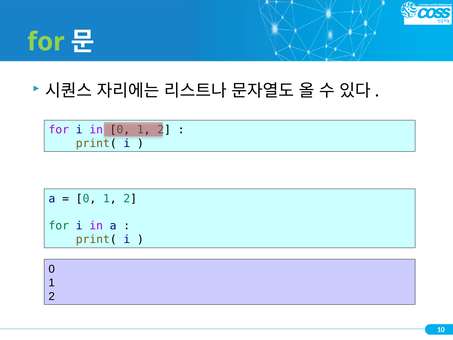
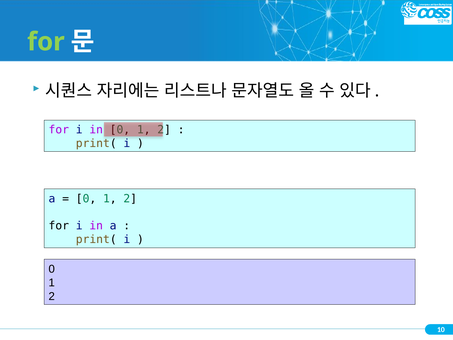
for colour: green -> black (59, 226)
